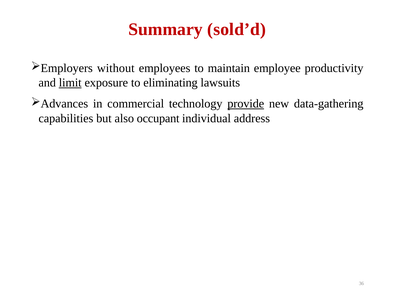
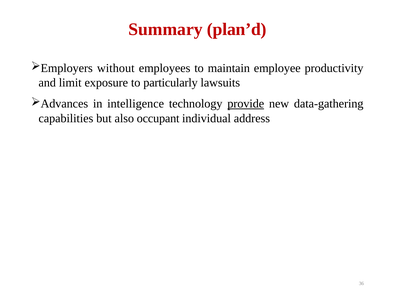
sold’d: sold’d -> plan’d (237, 29)
limit underline: present -> none (70, 82)
eliminating: eliminating -> particularly (171, 82)
commercial: commercial -> intelligence (136, 103)
